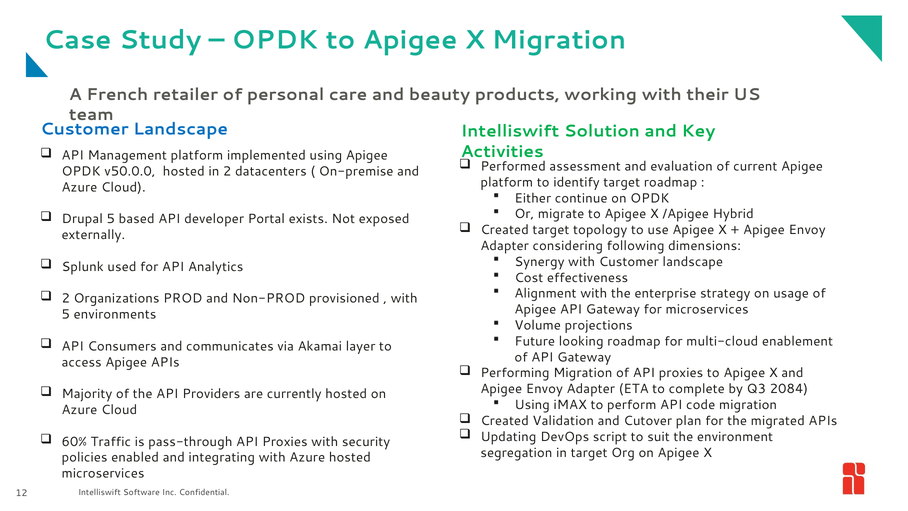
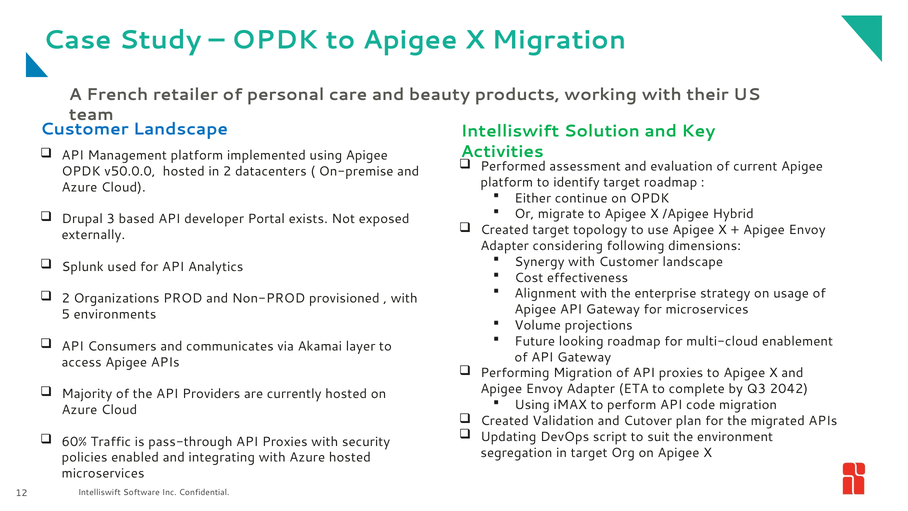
Drupal 5: 5 -> 3 (111, 219)
2084: 2084 -> 2042 (789, 389)
